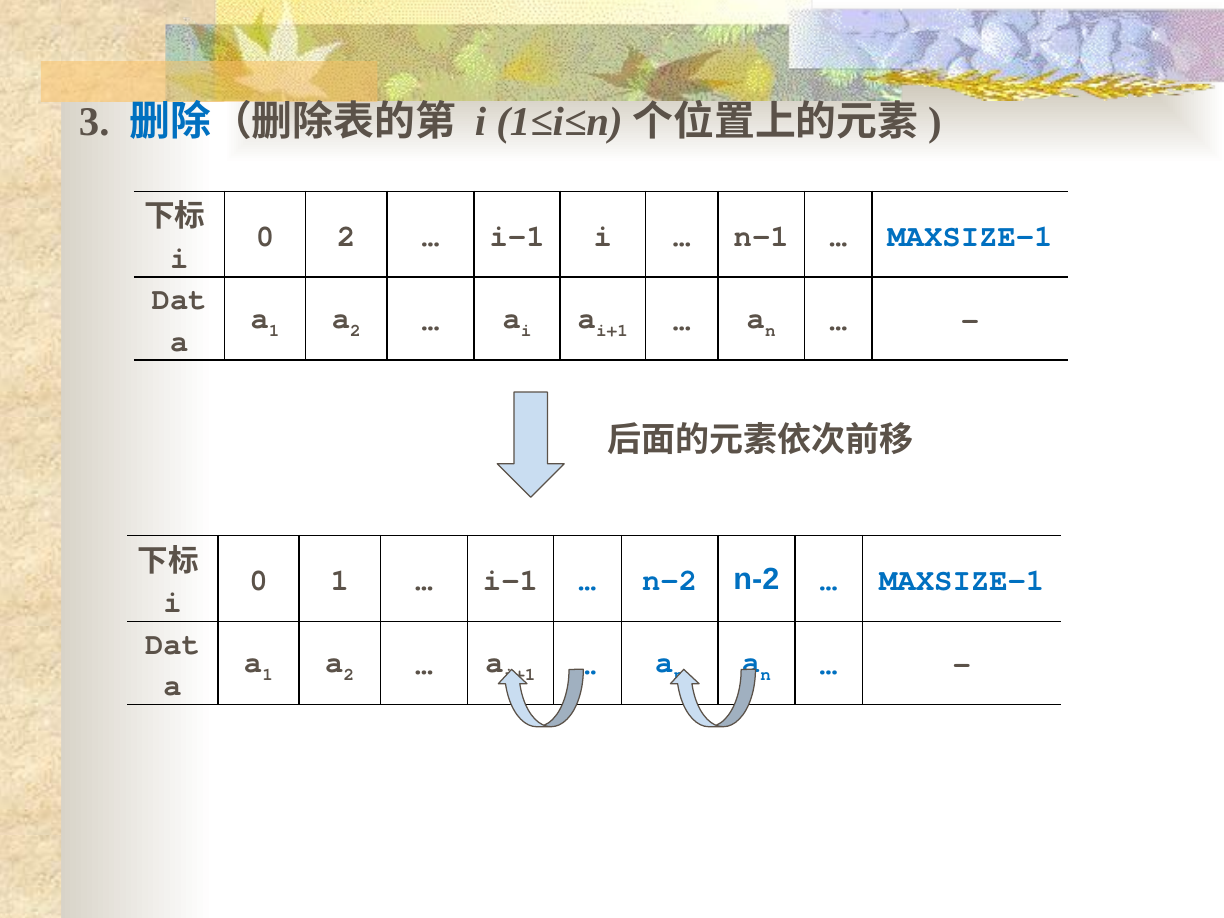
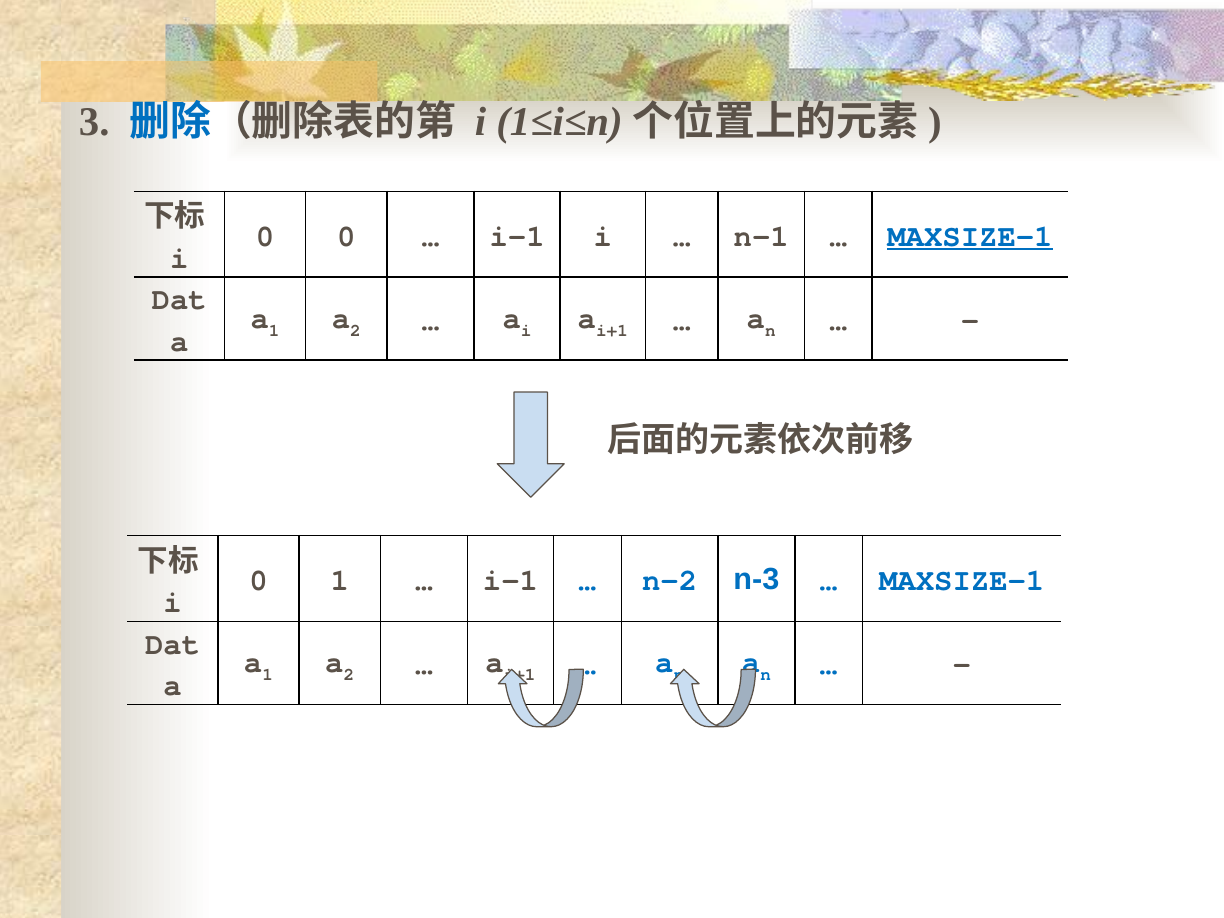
0 2: 2 -> 0 (346, 236)
MAXSIZE-1 underline: none -> present (970, 236)
n-2 n-2: n-2 -> n-3 (756, 579)
